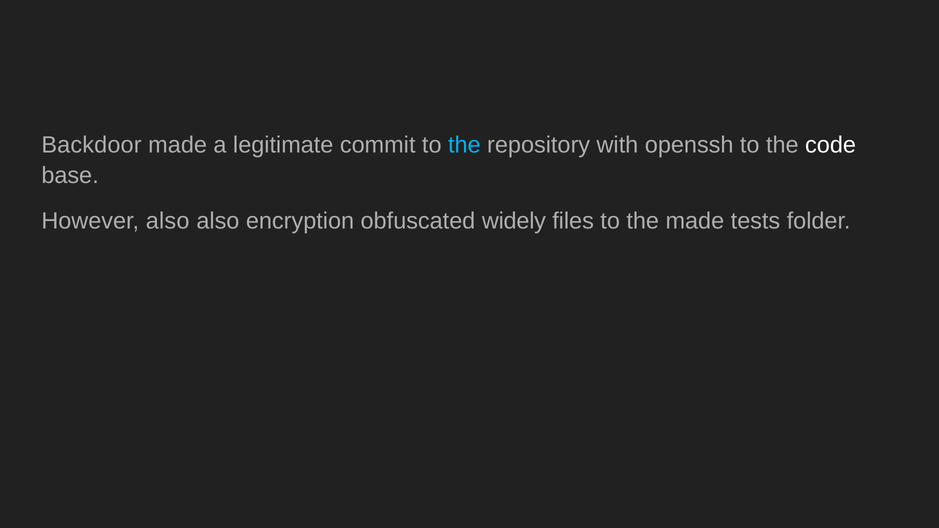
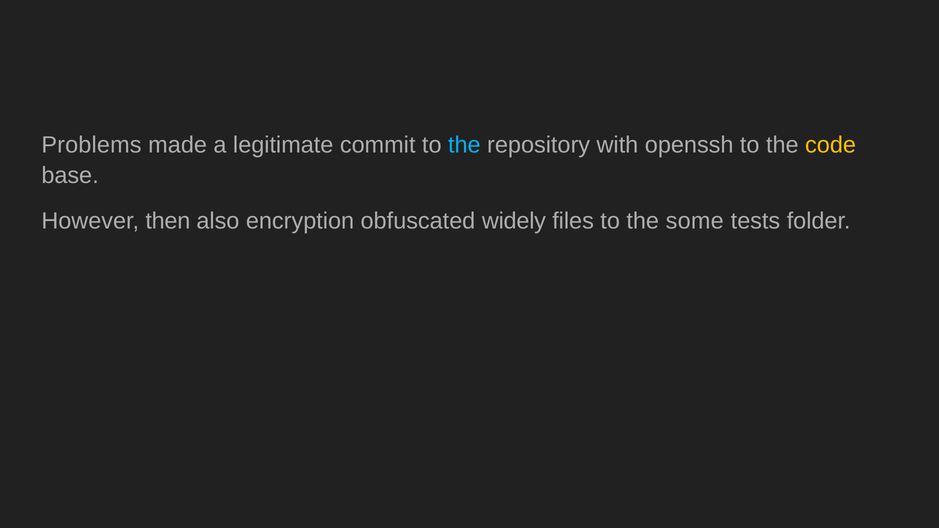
Backdoor: Backdoor -> Problems (92, 145)
code colour: white -> yellow (831, 145)
However also: also -> then (168, 221)
the made: made -> some (695, 221)
